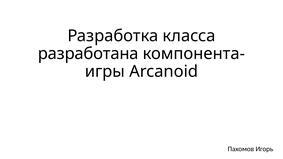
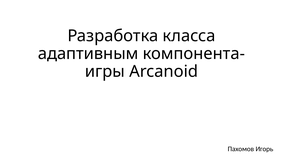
разработана: разработана -> адаптивным (88, 54)
